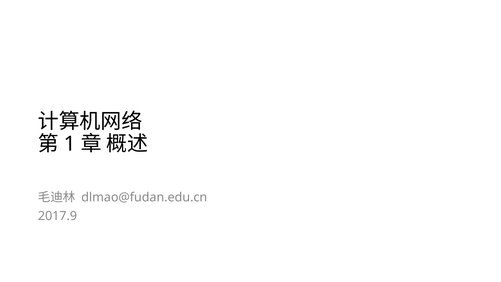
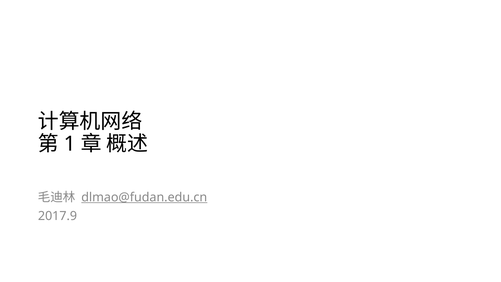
dlmao@fudan.edu.cn underline: none -> present (144, 197)
